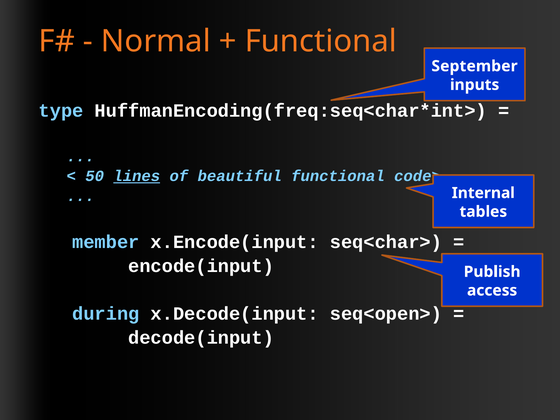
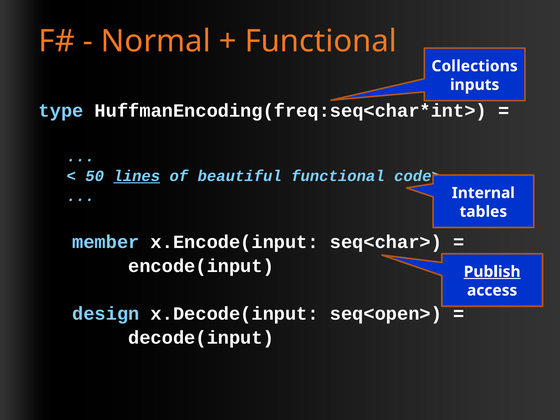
September: September -> Collections (475, 66)
Publish underline: none -> present (492, 272)
during: during -> design (106, 314)
